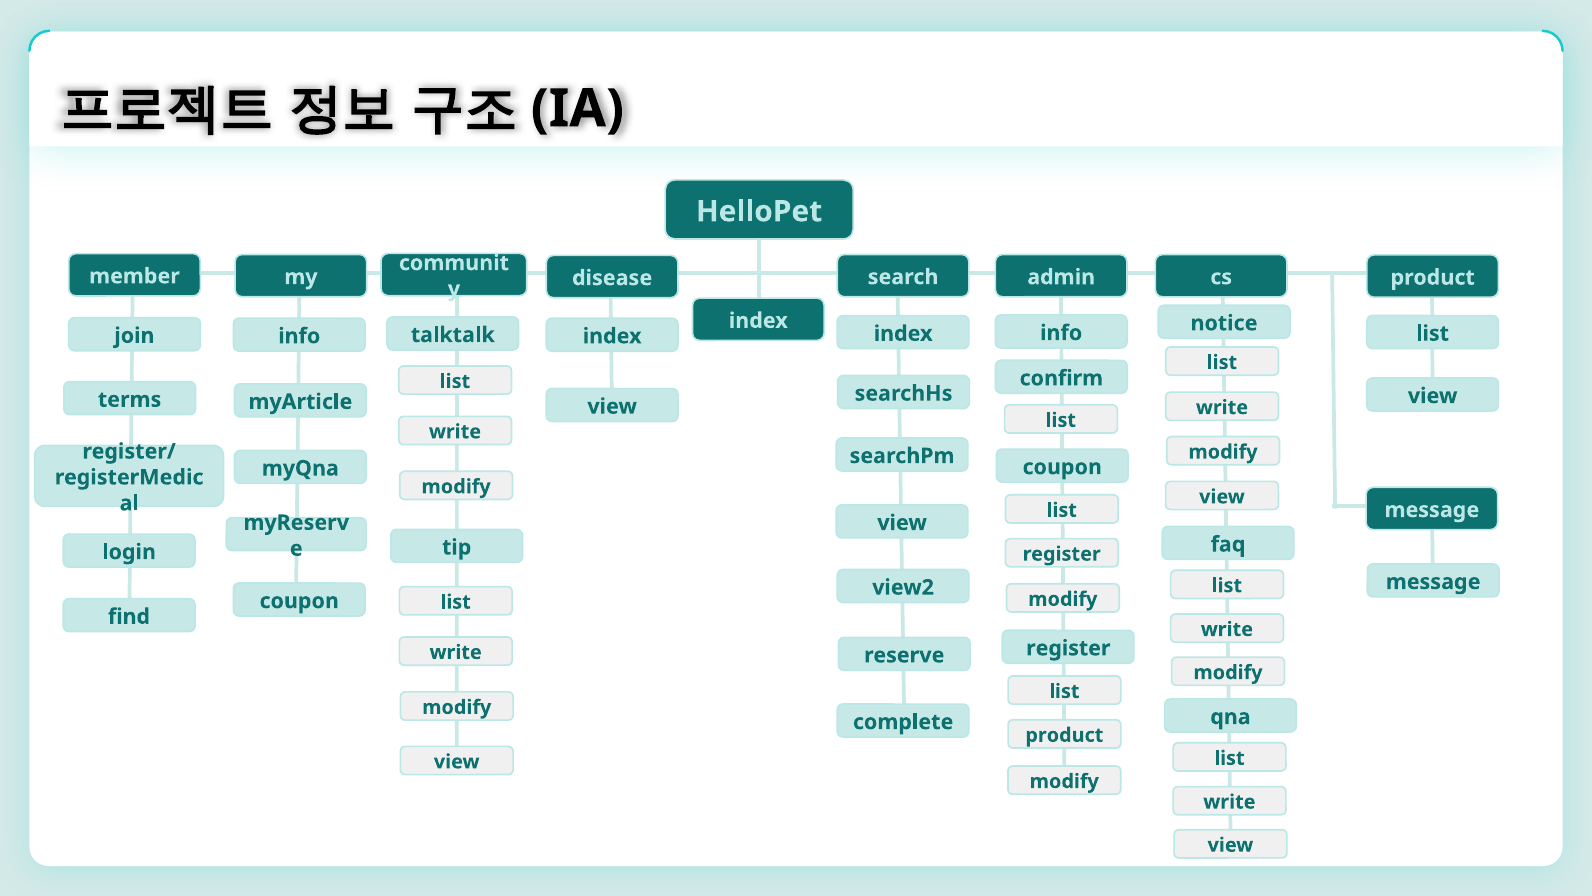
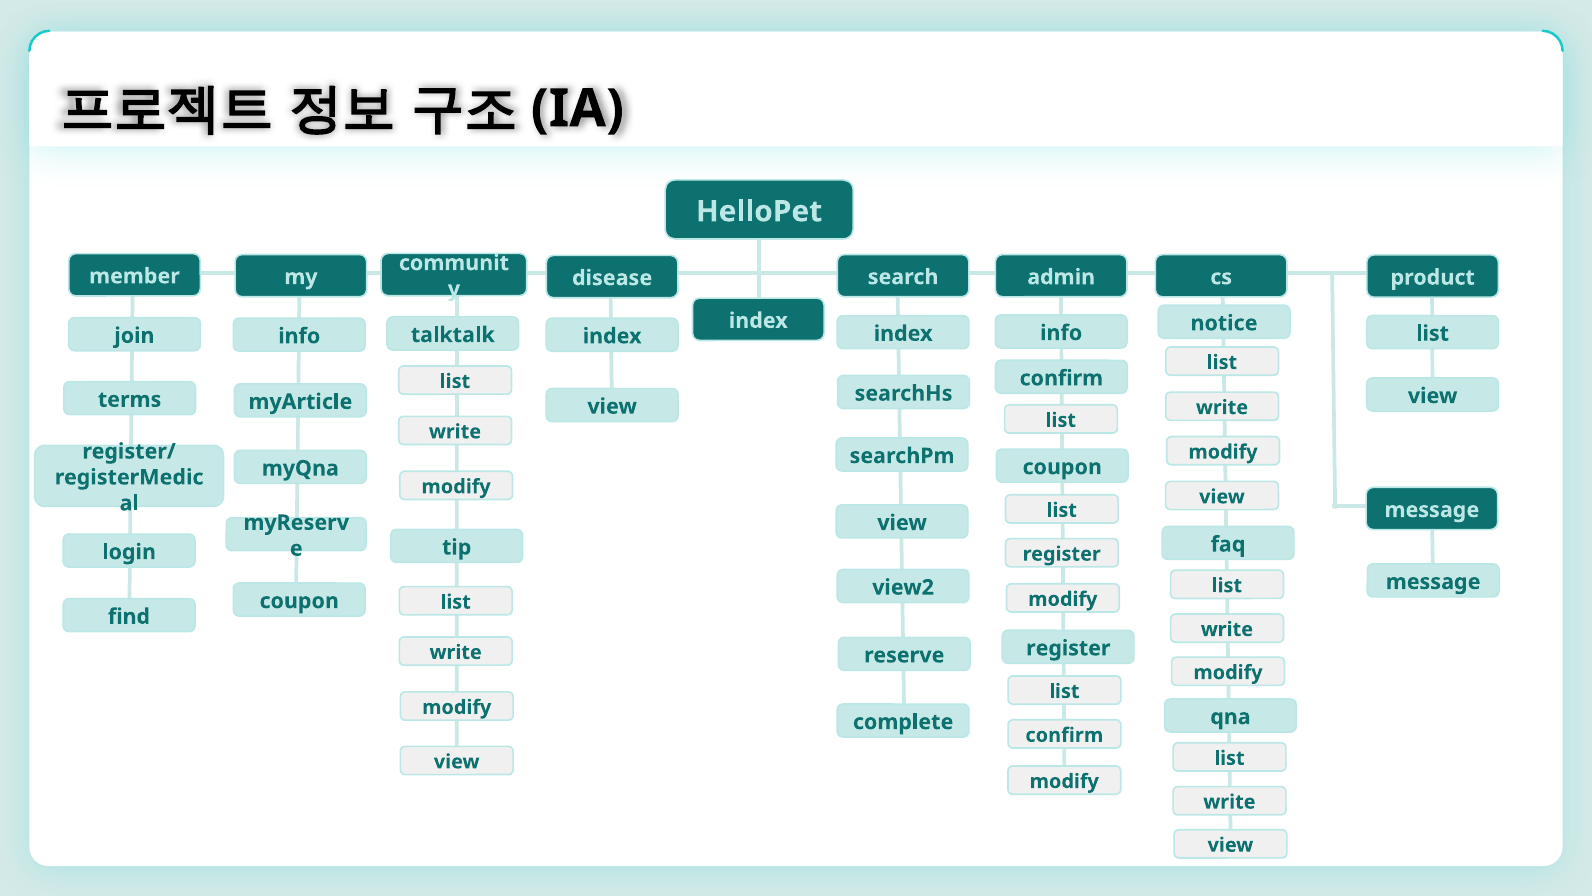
product: product -> confirm (1064, 735)
